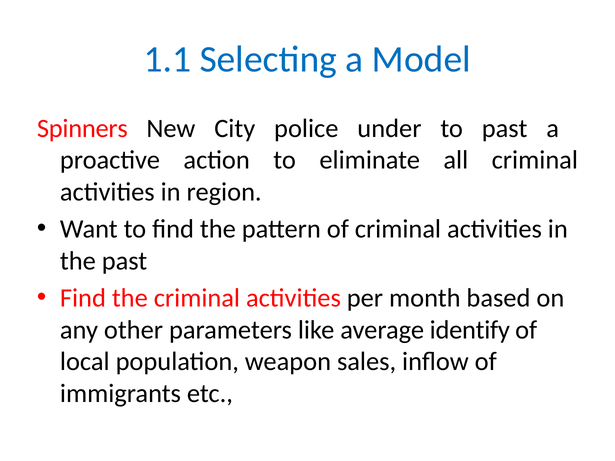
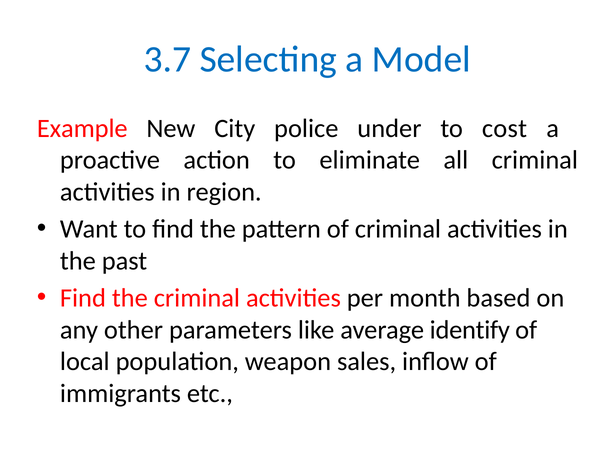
1.1: 1.1 -> 3.7 (167, 60)
Spinners: Spinners -> Example (82, 128)
to past: past -> cost (504, 128)
